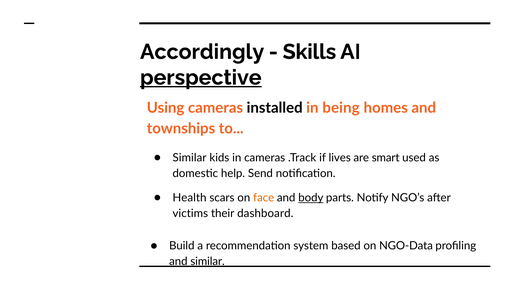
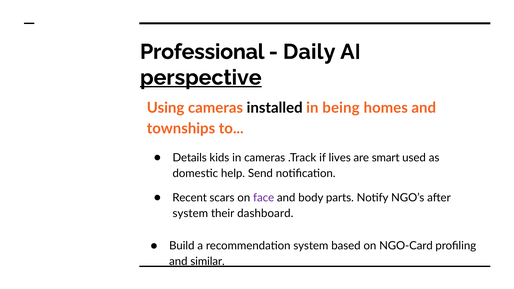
Accordingly: Accordingly -> Professional (202, 52)
Skills: Skills -> Daily (309, 52)
Similar: Similar -> Details (190, 158)
Health: Health -> Recent (190, 198)
face colour: orange -> purple (264, 198)
body underline: present -> none (311, 198)
victims: victims -> system (190, 213)
NGO-Data: NGO-Data -> NGO-Card (406, 246)
